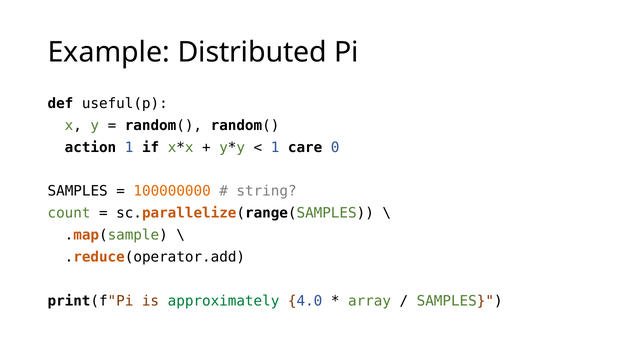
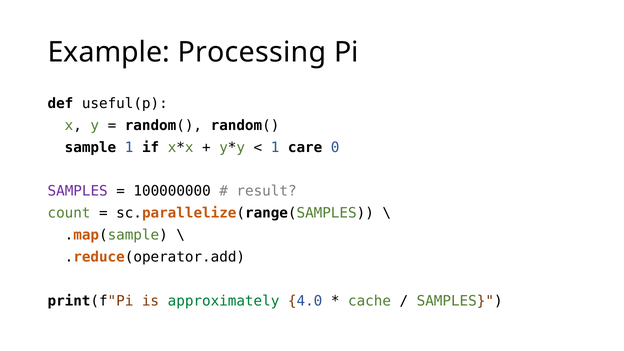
Distributed: Distributed -> Processing (252, 52)
action: action -> sample (90, 147)
SAMPLES colour: black -> purple (78, 191)
100000000 colour: orange -> black (172, 191)
string: string -> result (267, 191)
array: array -> cache (370, 301)
